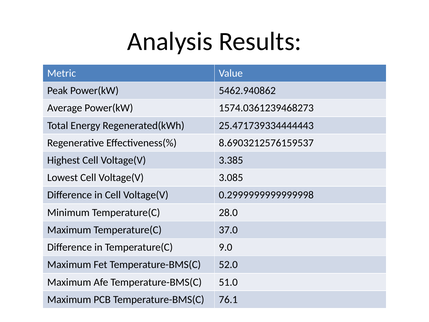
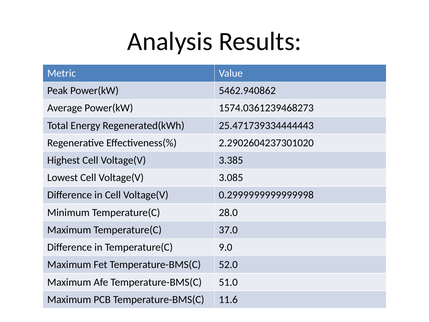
8.6903212576159537: 8.6903212576159537 -> 2.2902604237301020 (266, 143)
76.1: 76.1 -> 11.6 (228, 299)
